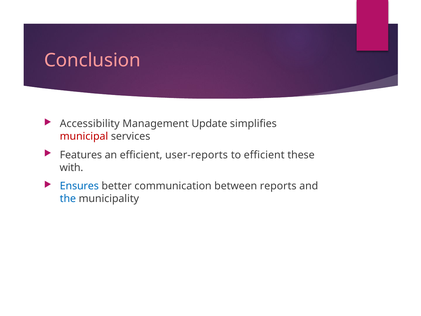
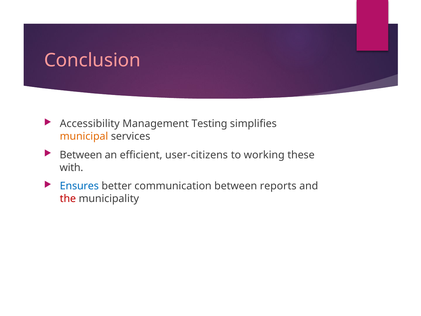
Update: Update -> Testing (209, 124)
municipal colour: red -> orange (84, 136)
Features: Features -> Between (81, 155)
user-reports: user-reports -> user-citizens (196, 155)
to efficient: efficient -> working (264, 155)
the colour: blue -> red (68, 199)
